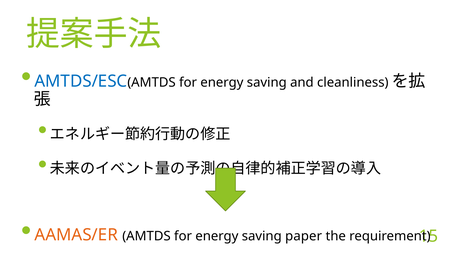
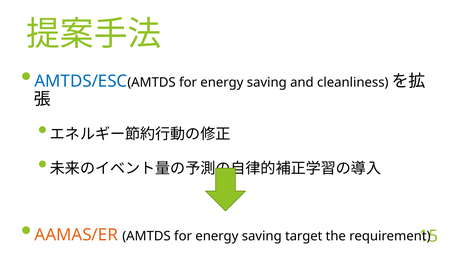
paper: paper -> target (304, 236)
